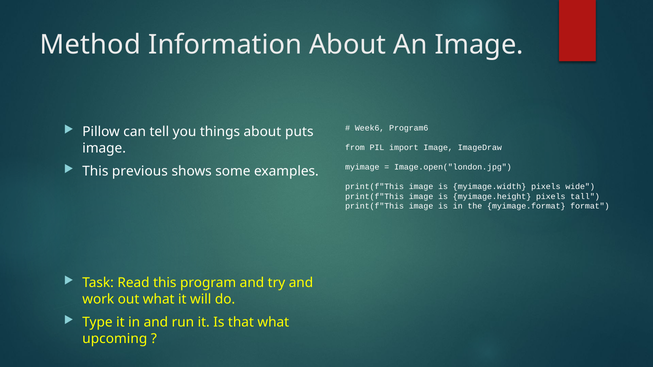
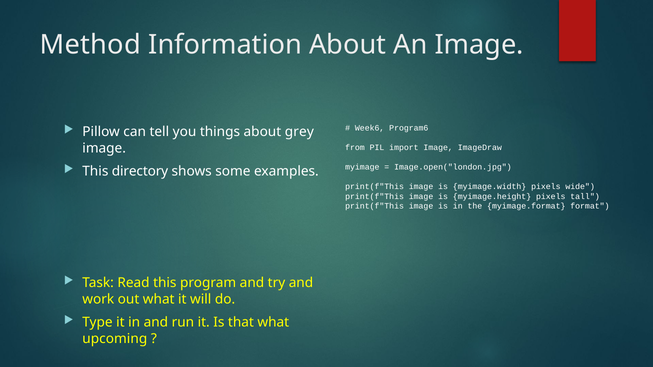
puts: puts -> grey (299, 132)
previous: previous -> directory (140, 171)
